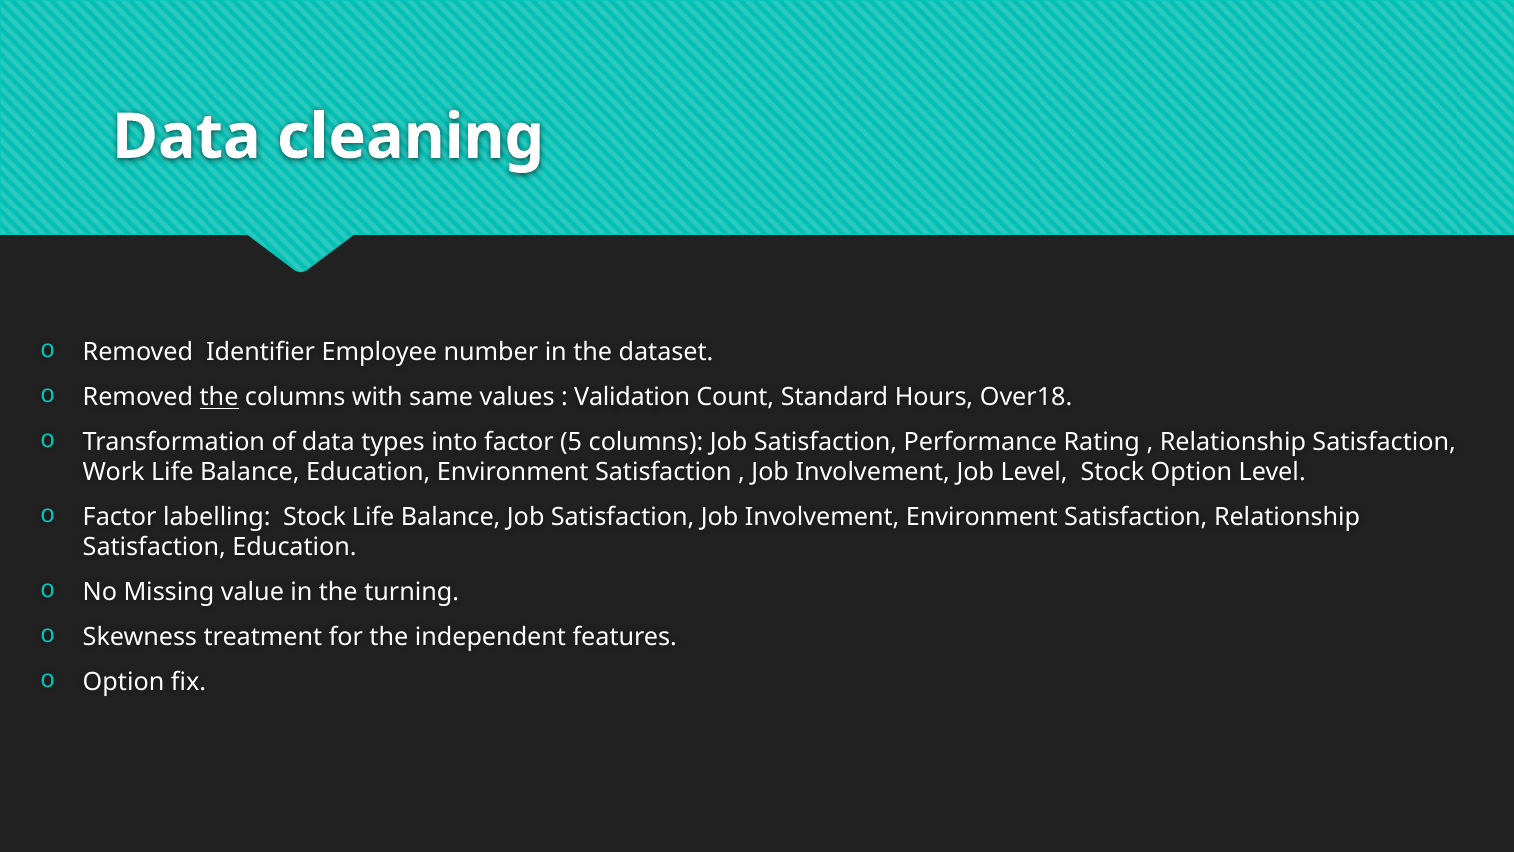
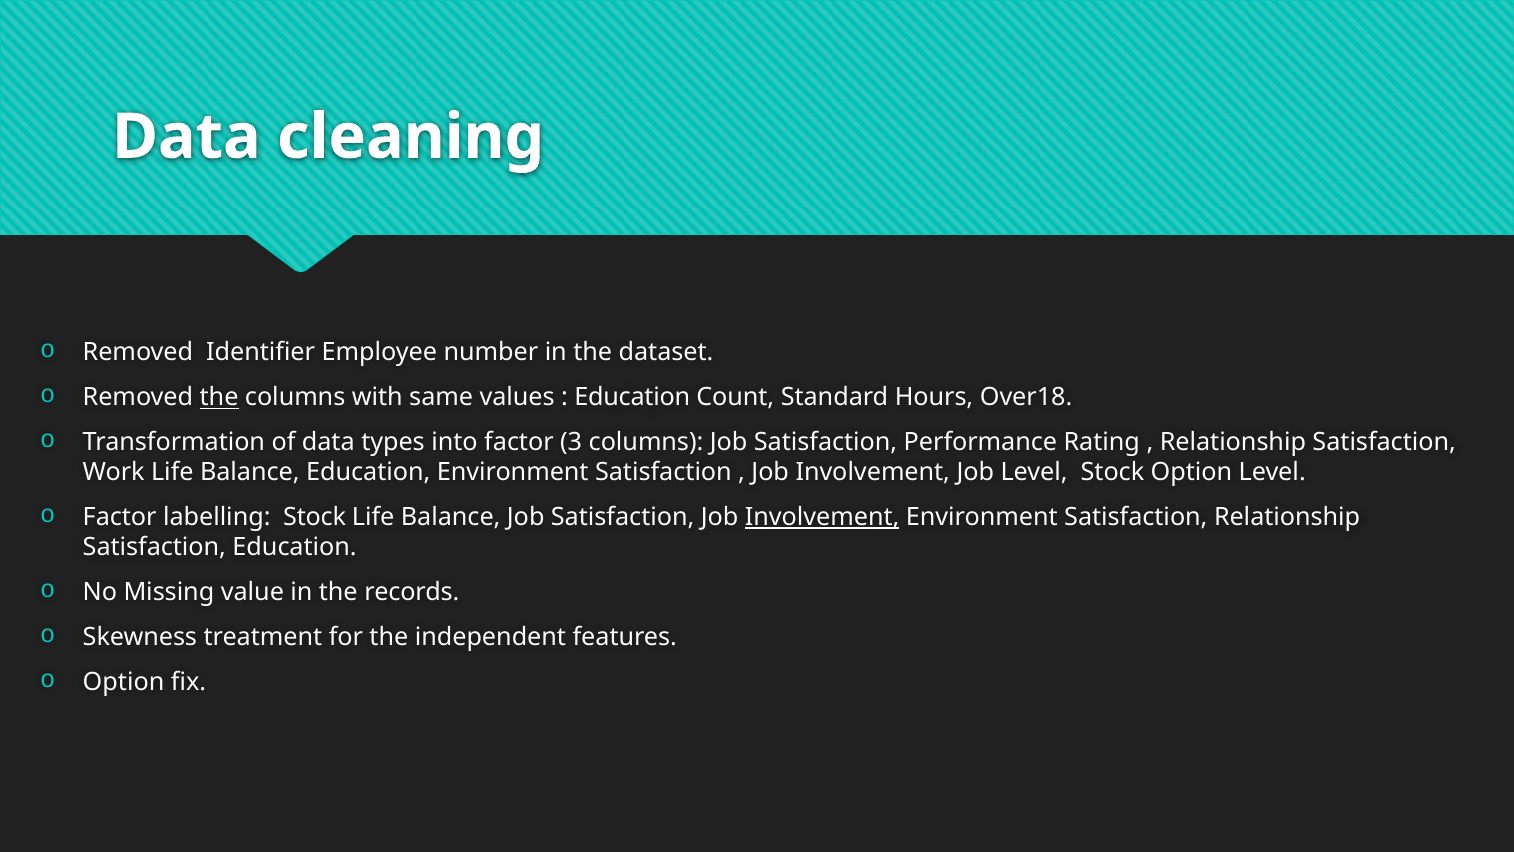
Validation: Validation -> Education (632, 397)
5: 5 -> 3 (571, 442)
Involvement underline: none -> present (822, 517)
turning: turning -> records (412, 592)
